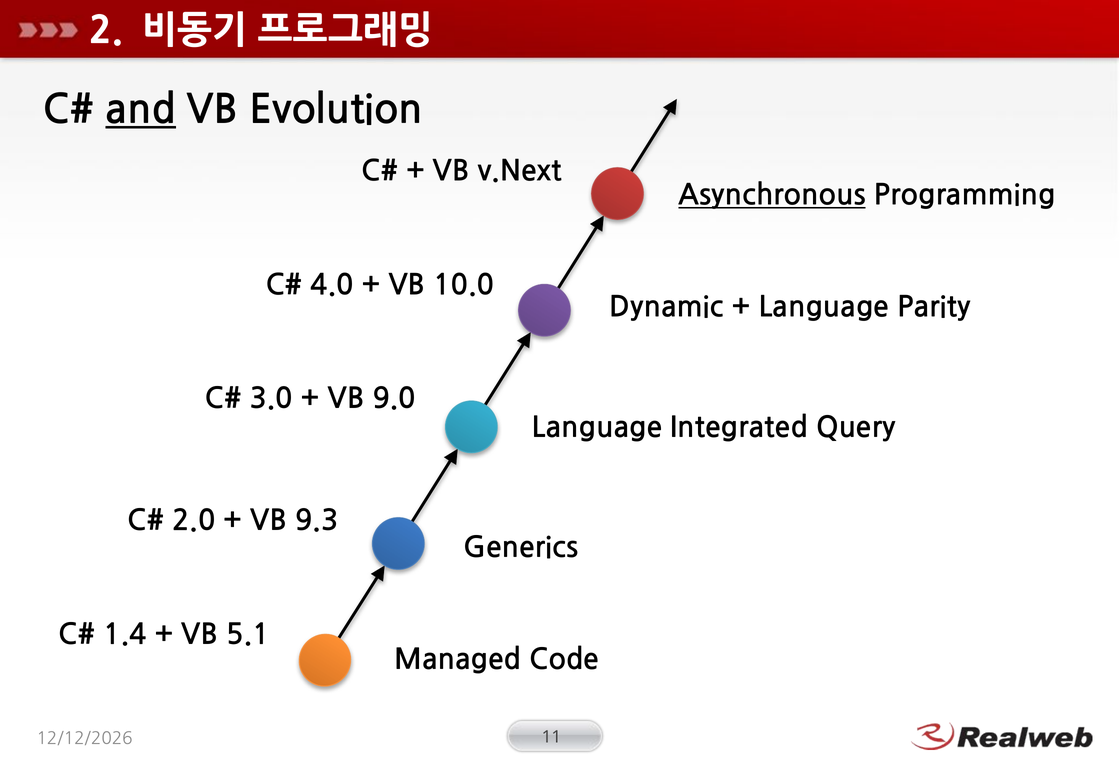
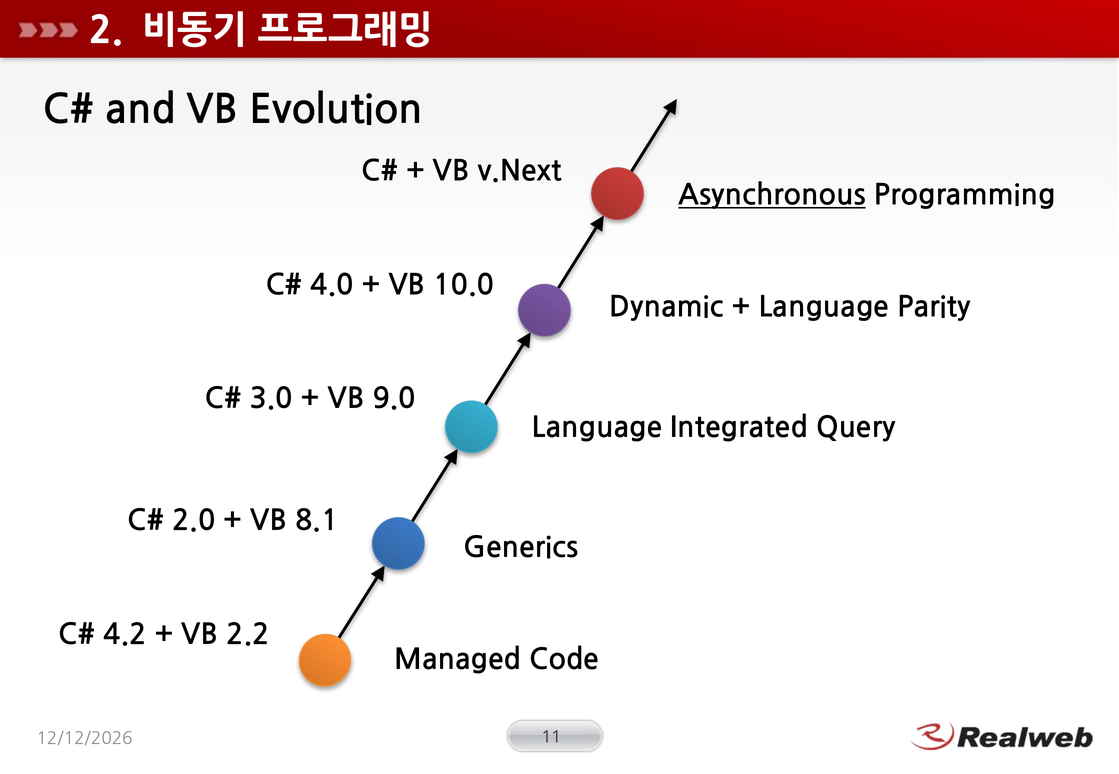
and underline: present -> none (141, 110)
9.3: 9.3 -> 8.1 (317, 521)
1.4: 1.4 -> 4.2 (125, 635)
5.1: 5.1 -> 2.2 (248, 635)
